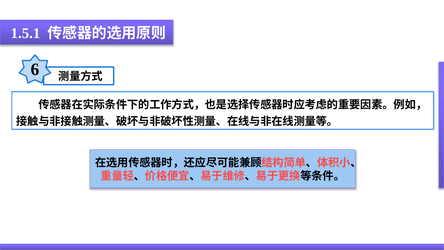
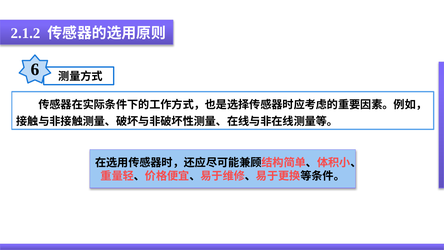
1.5.1: 1.5.1 -> 2.1.2 (25, 33)
